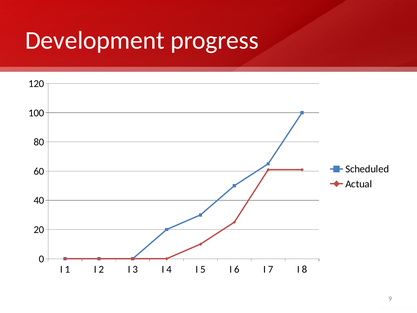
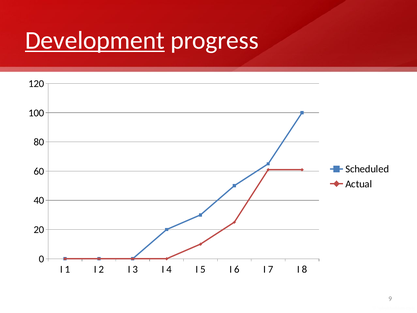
Development underline: none -> present (95, 40)
